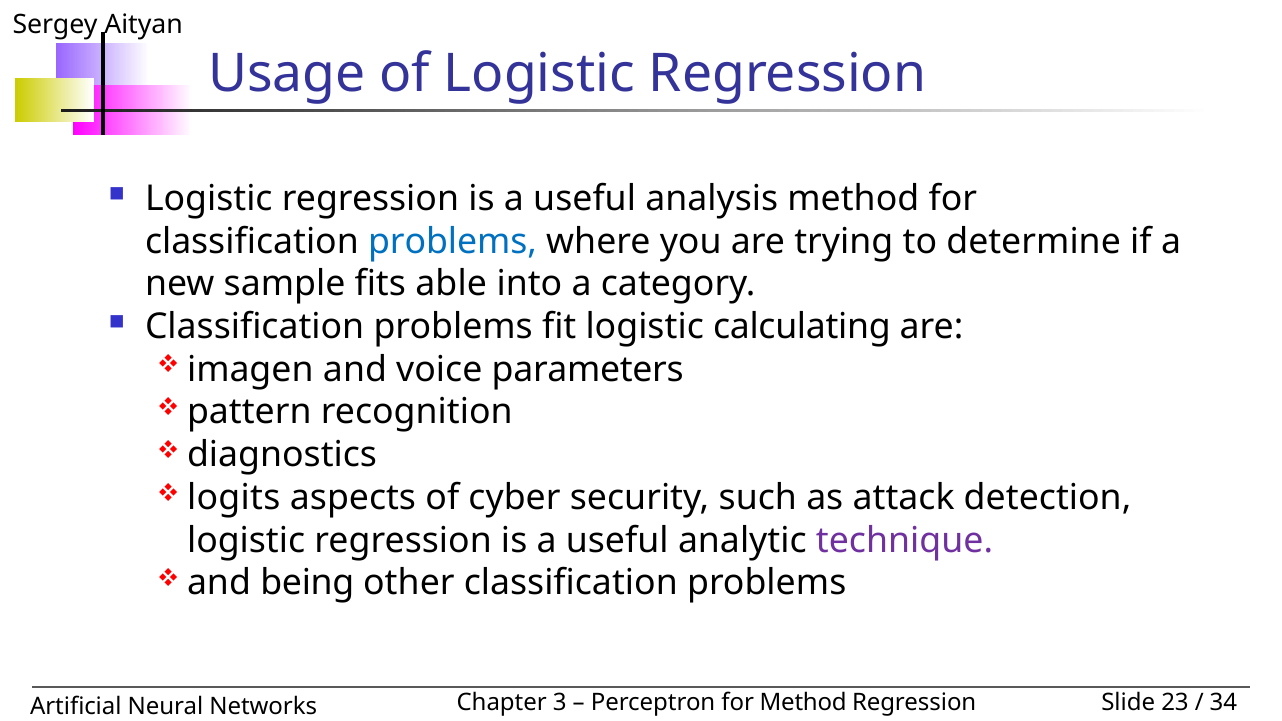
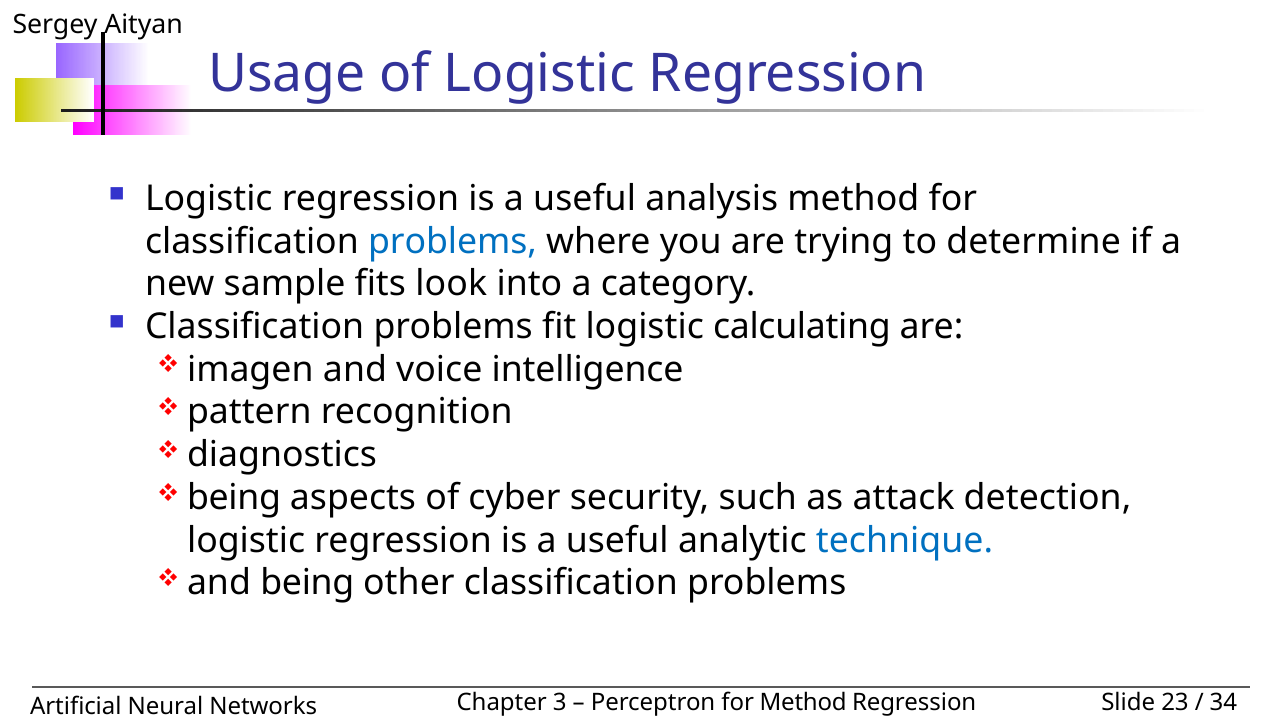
able: able -> look (451, 284)
parameters: parameters -> intelligence (588, 370)
logits: logits -> being (234, 498)
technique colour: purple -> blue (904, 541)
